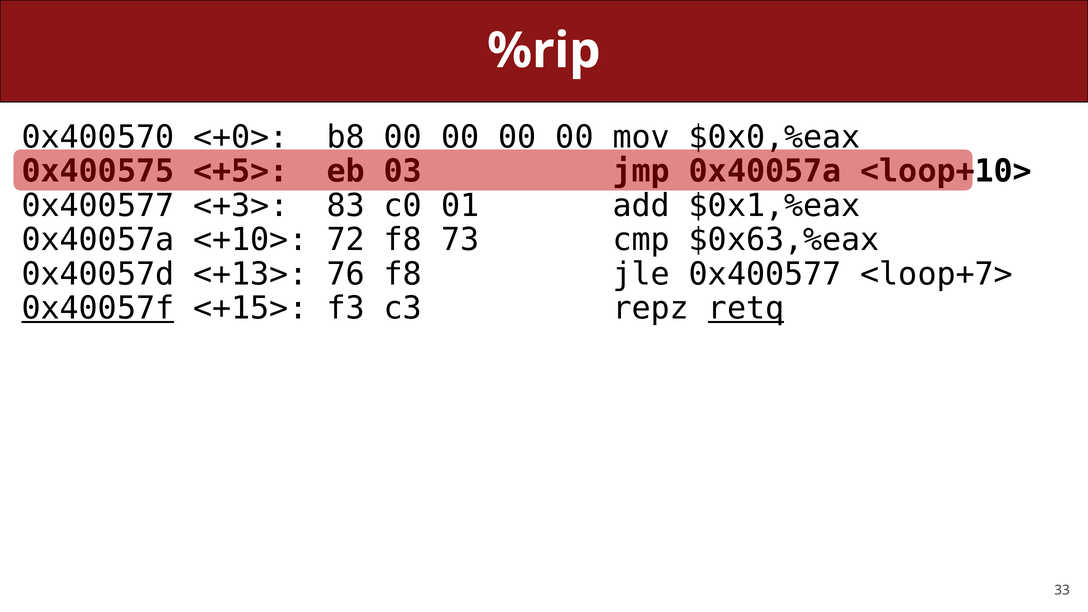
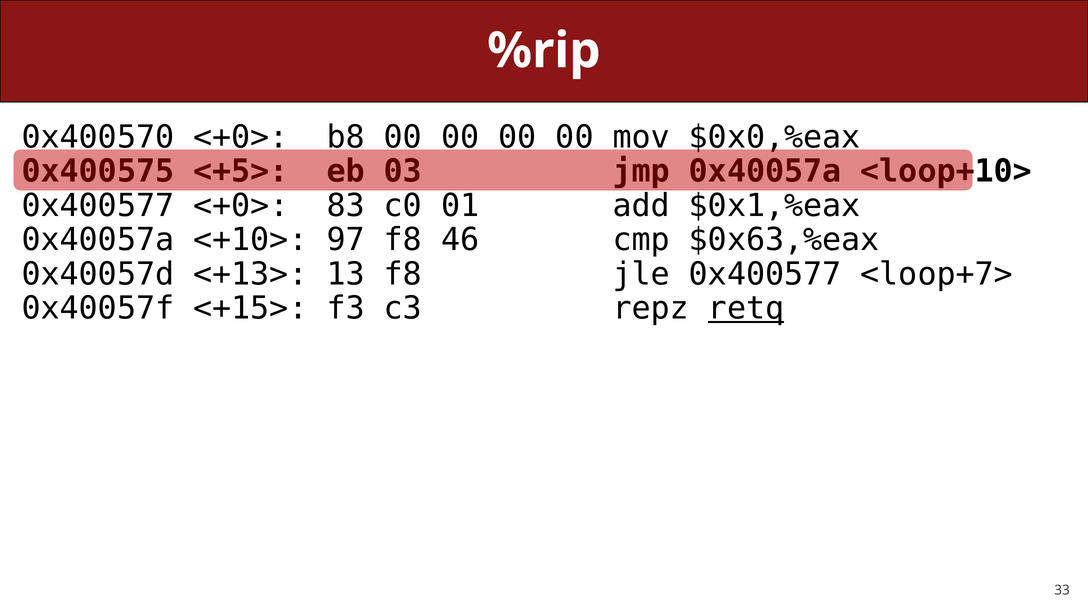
0x400577 <+3>: <+3> -> <+0> (241, 206)
72: 72 -> 97 (346, 240)
73: 73 -> 46 (460, 240)
76: 76 -> 13 (346, 274)
0x40057f underline: present -> none (98, 308)
